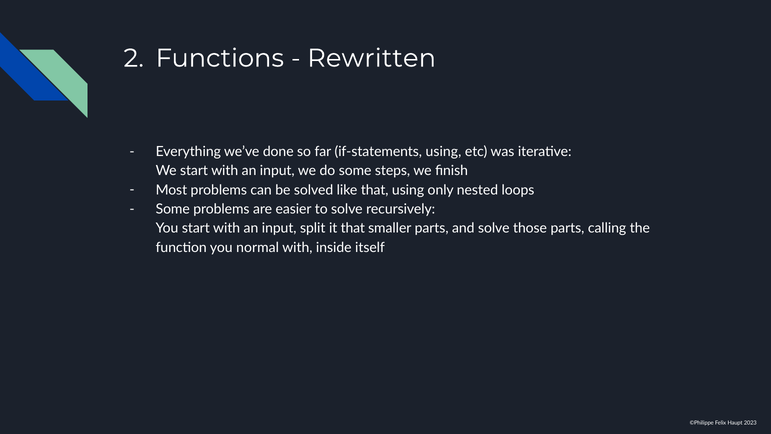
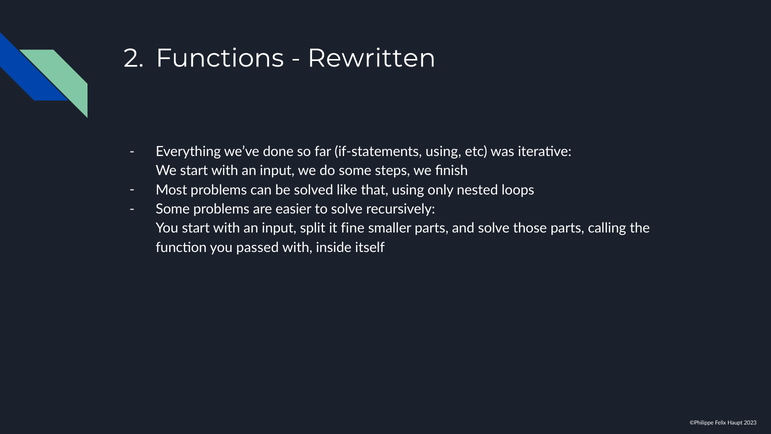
it that: that -> fine (353, 228)
normal: normal -> passed (258, 247)
